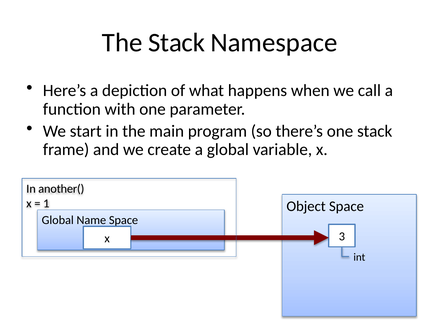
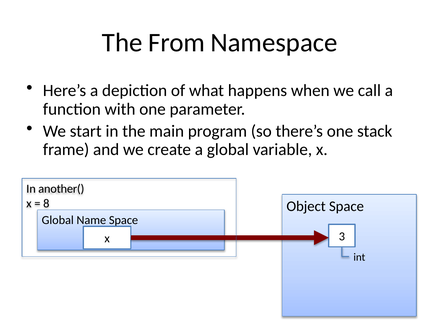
The Stack: Stack -> From (177, 43)
1: 1 -> 8 (46, 203)
